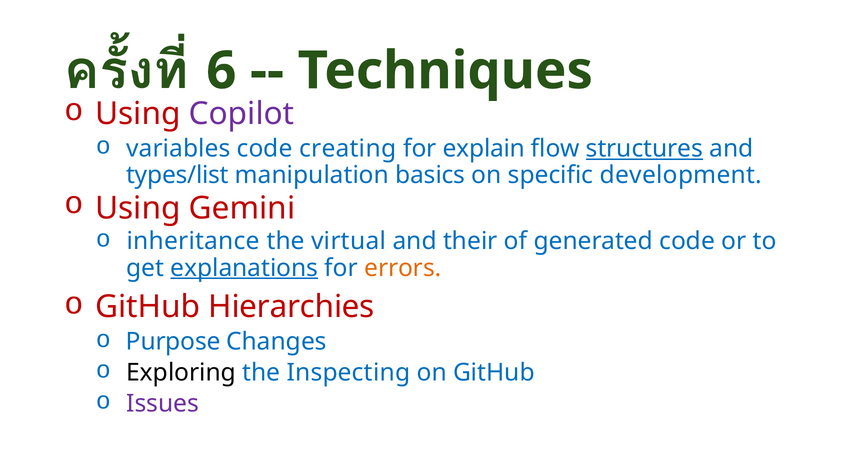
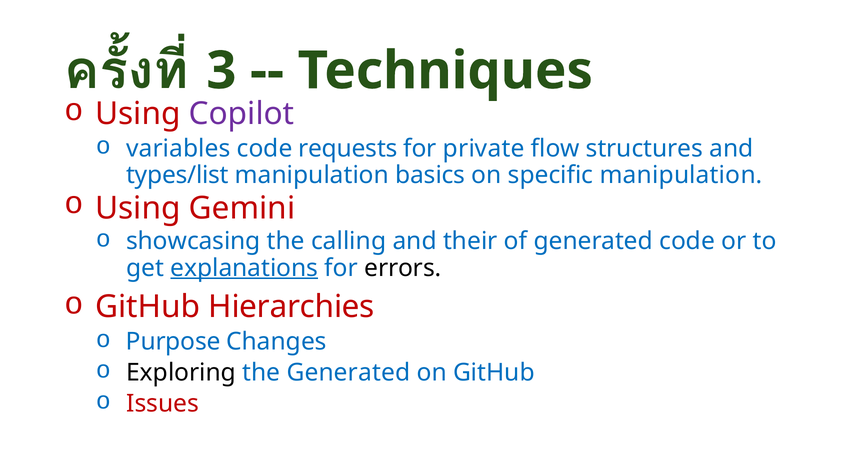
6: 6 -> 3 (221, 71)
creating: creating -> requests (348, 148)
explain: explain -> private (484, 148)
structures underline: present -> none (644, 148)
specific development: development -> manipulation (681, 175)
inheritance: inheritance -> showcasing (193, 241)
virtual: virtual -> calling (349, 241)
errors colour: orange -> black (403, 268)
the Inspecting: Inspecting -> Generated (348, 373)
Issues colour: purple -> red (163, 404)
